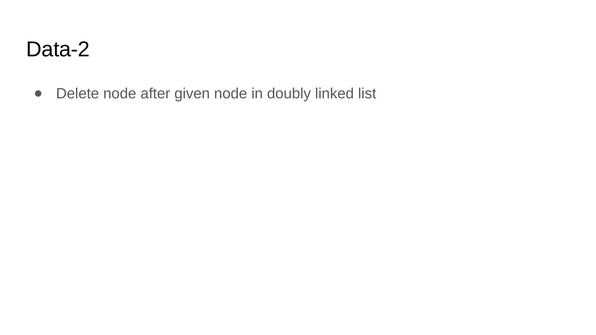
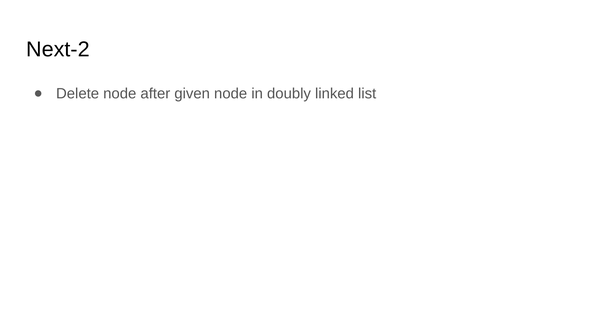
Data-2: Data-2 -> Next-2 (58, 49)
